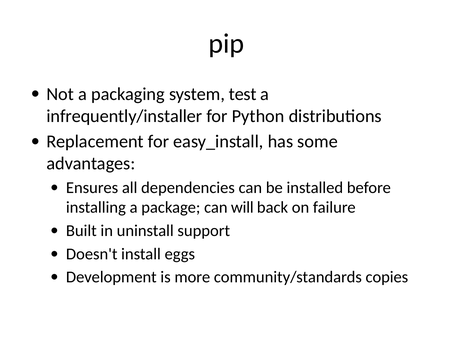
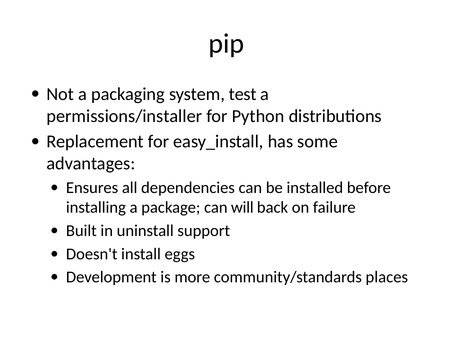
infrequently/installer: infrequently/installer -> permissions/installer (124, 116)
copies: copies -> places (387, 277)
